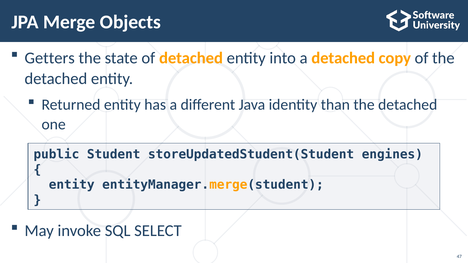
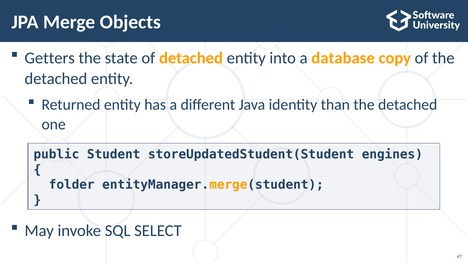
a detached: detached -> database (343, 58)
entity: entity -> folder (72, 185)
